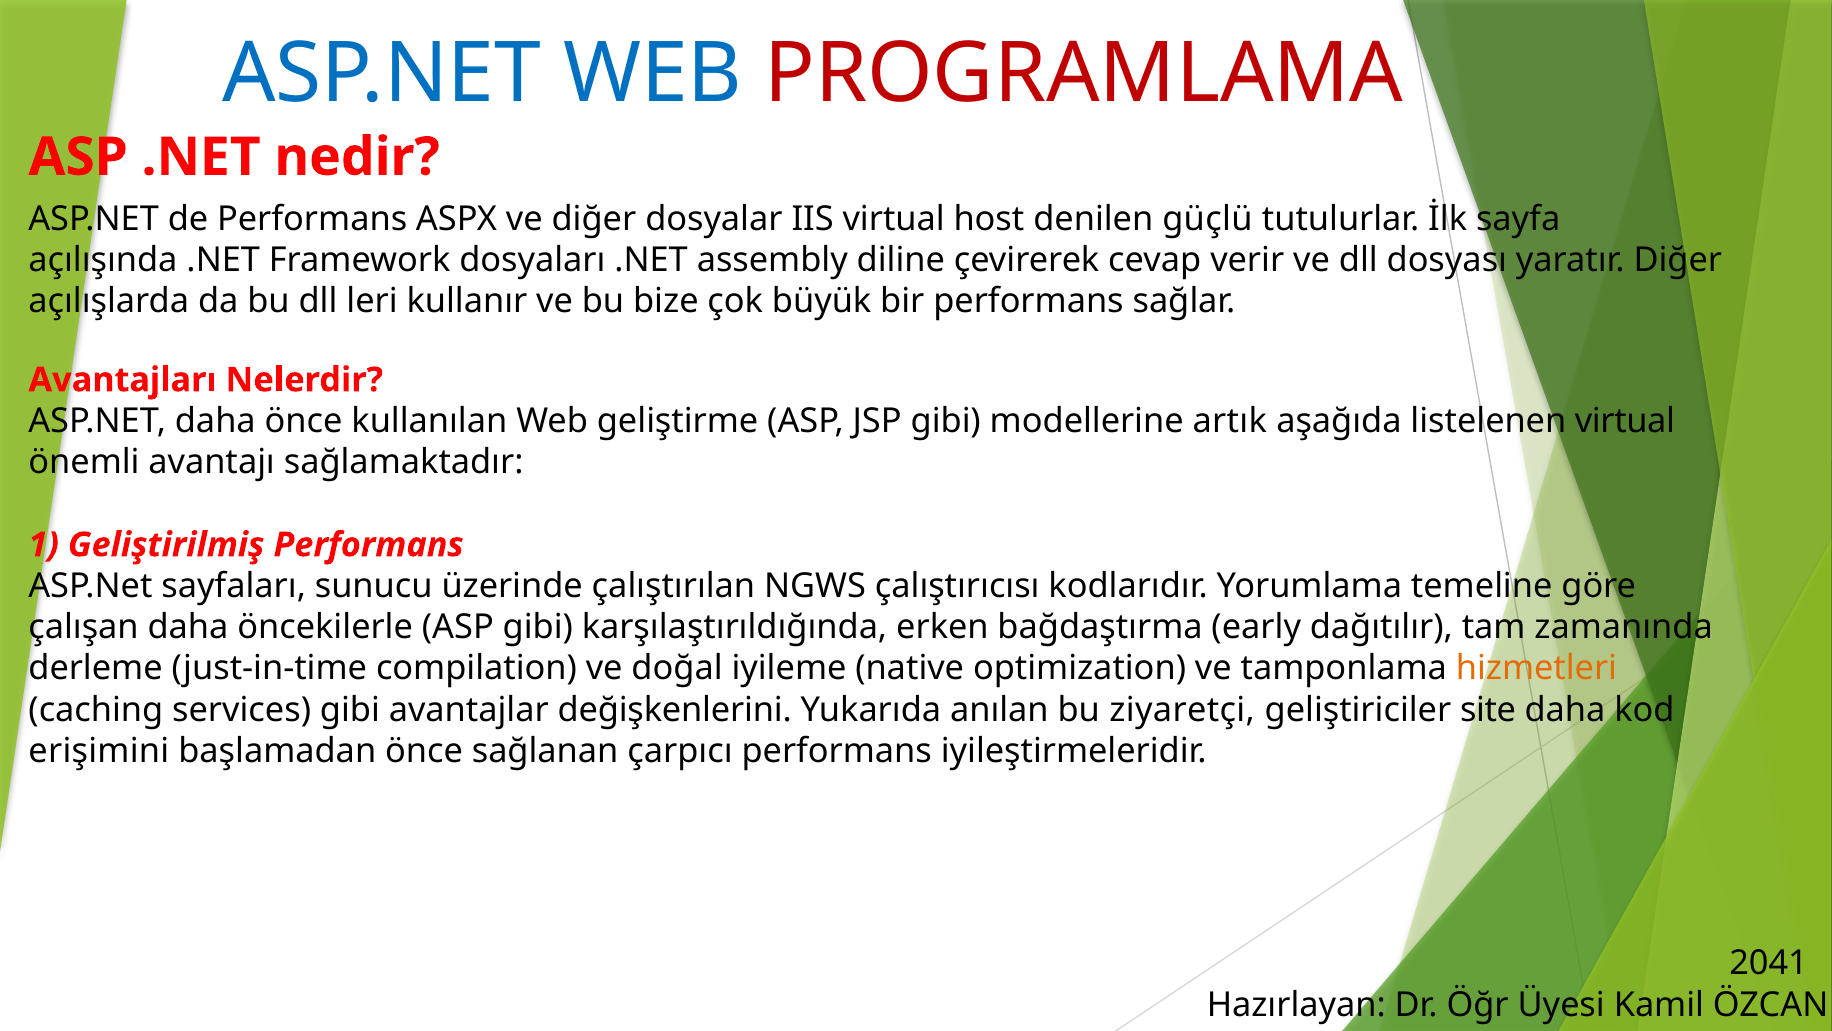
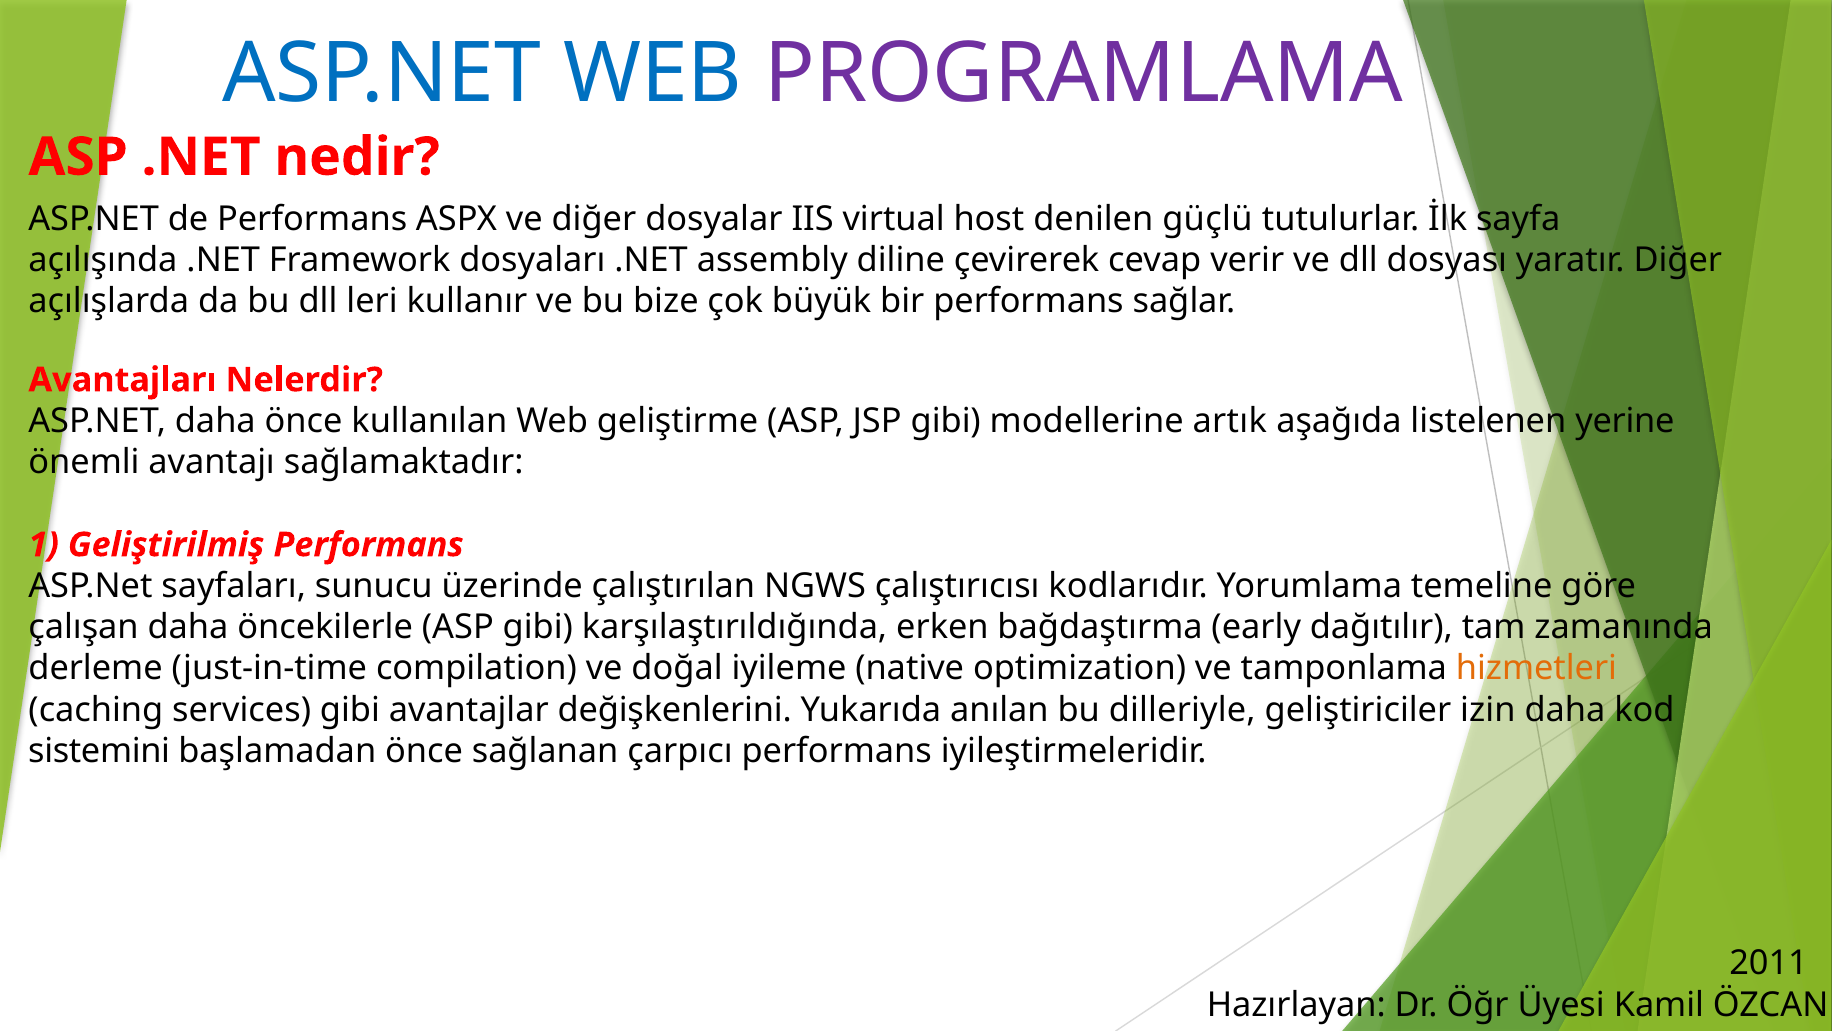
PROGRAMLAMA colour: red -> purple (1084, 74)
listelenen virtual: virtual -> yerine (1625, 421)
ziyaretçi: ziyaretçi -> dilleriyle (1182, 710)
site: site -> izin (1488, 710)
erişimini: erişimini -> sistemini (99, 751)
2041: 2041 -> 2011 (1769, 962)
